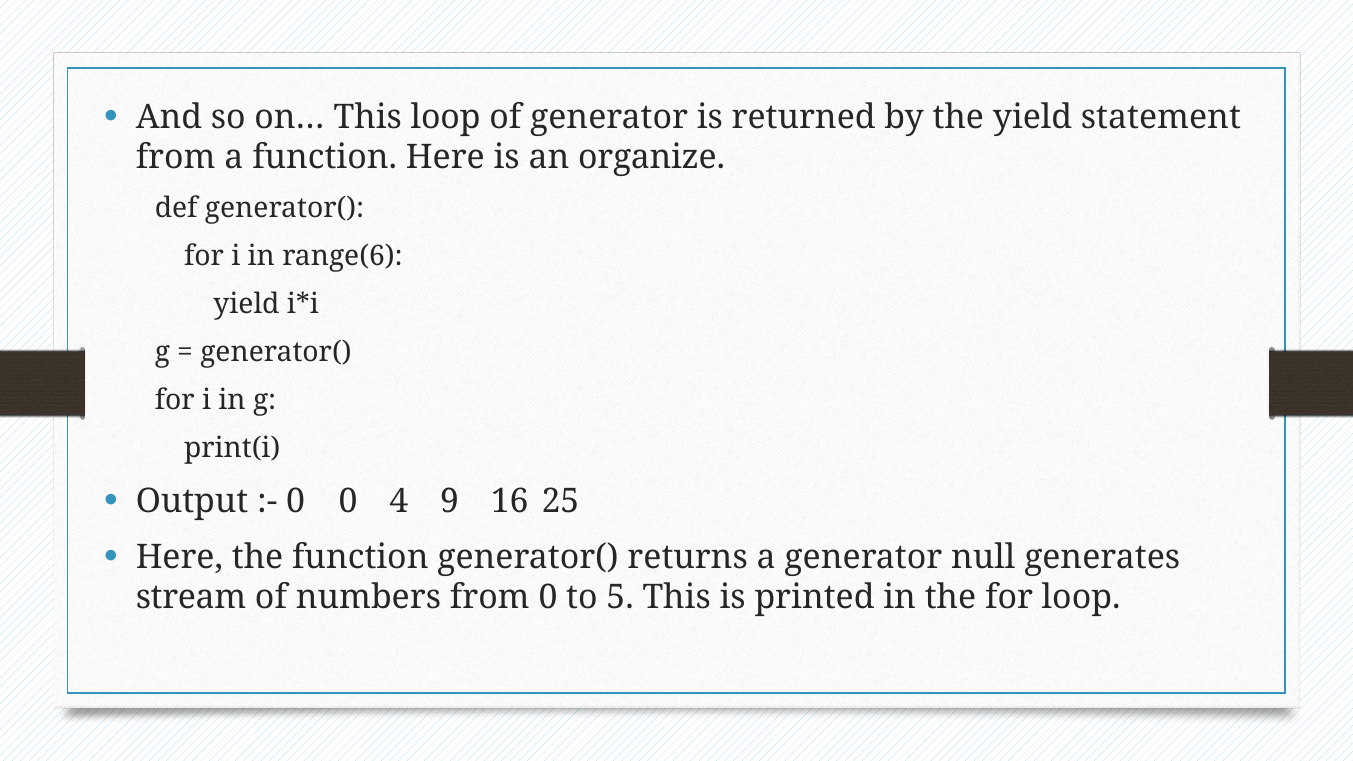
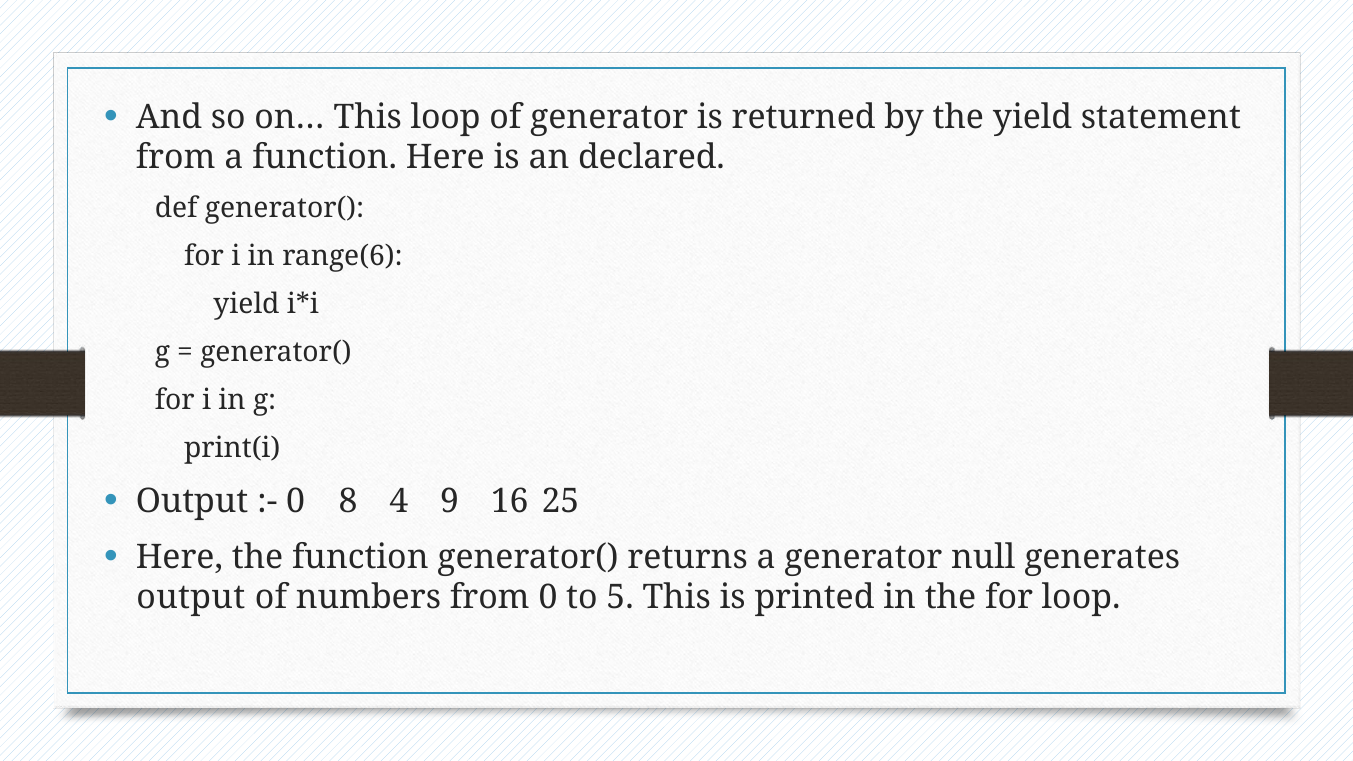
organize: organize -> declared (652, 158)
0 0: 0 -> 8 (348, 501)
stream: stream -> output (191, 598)
